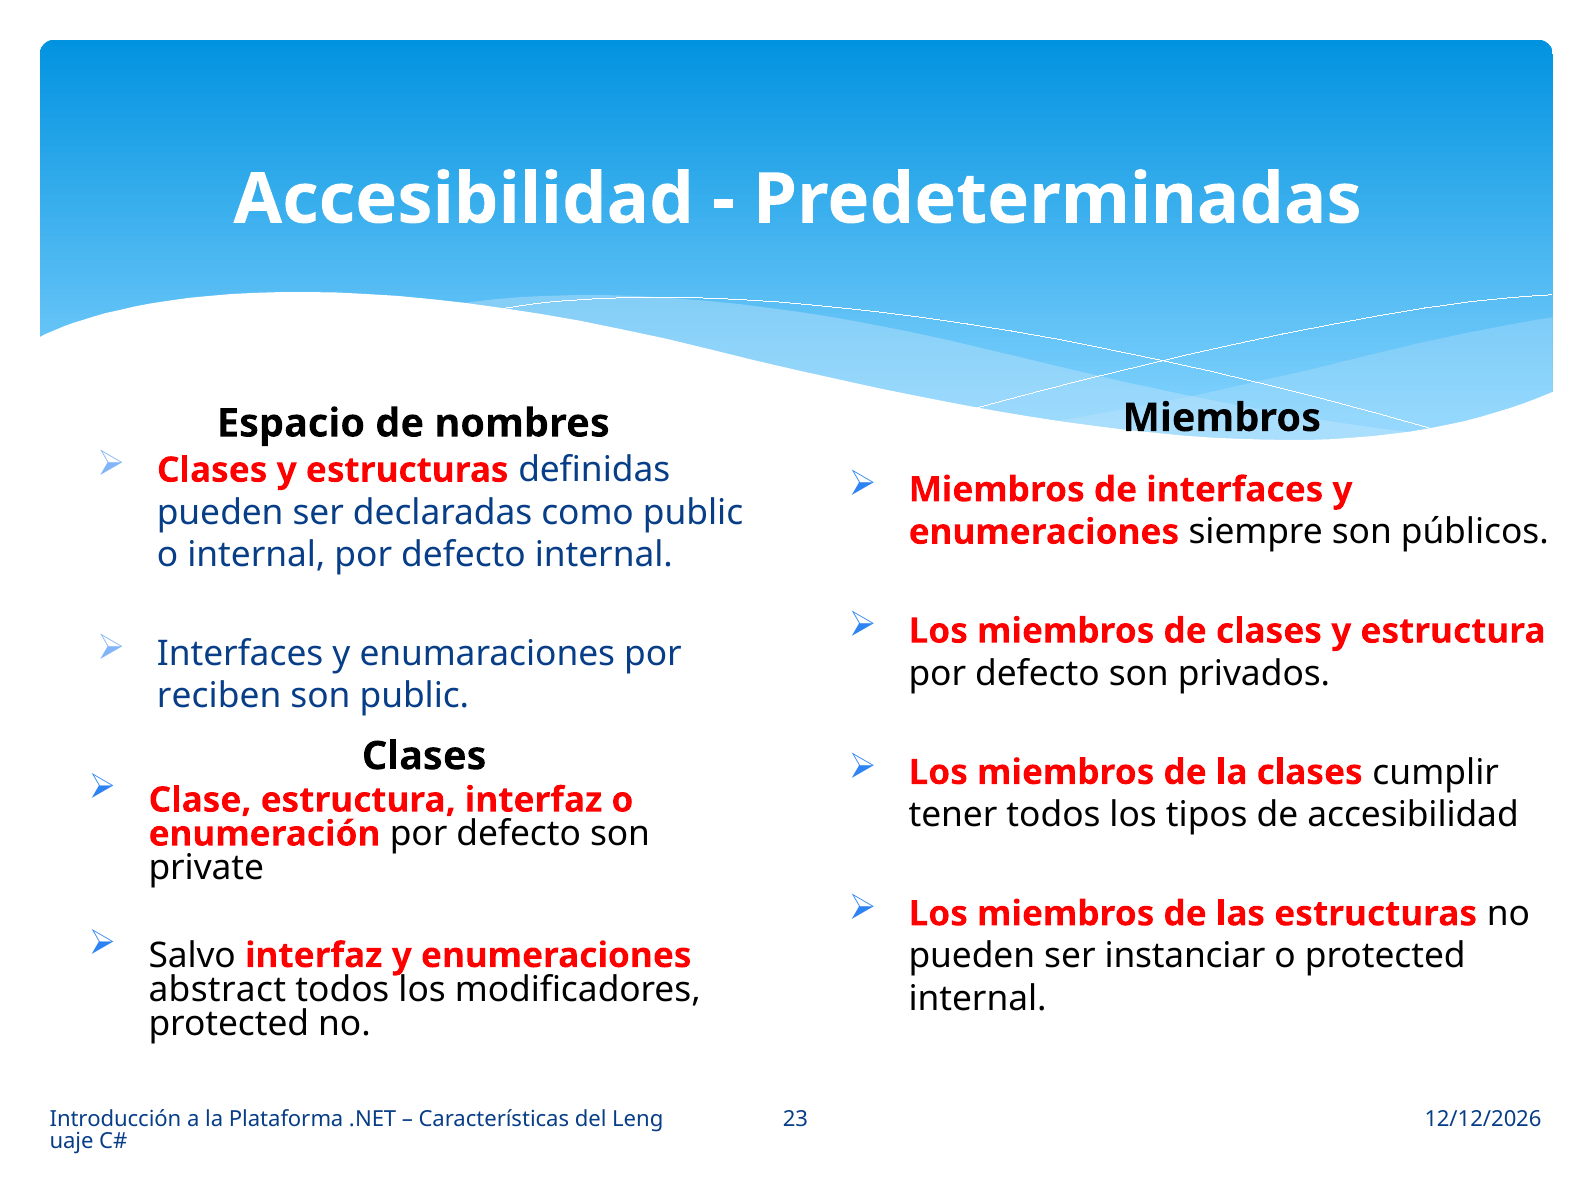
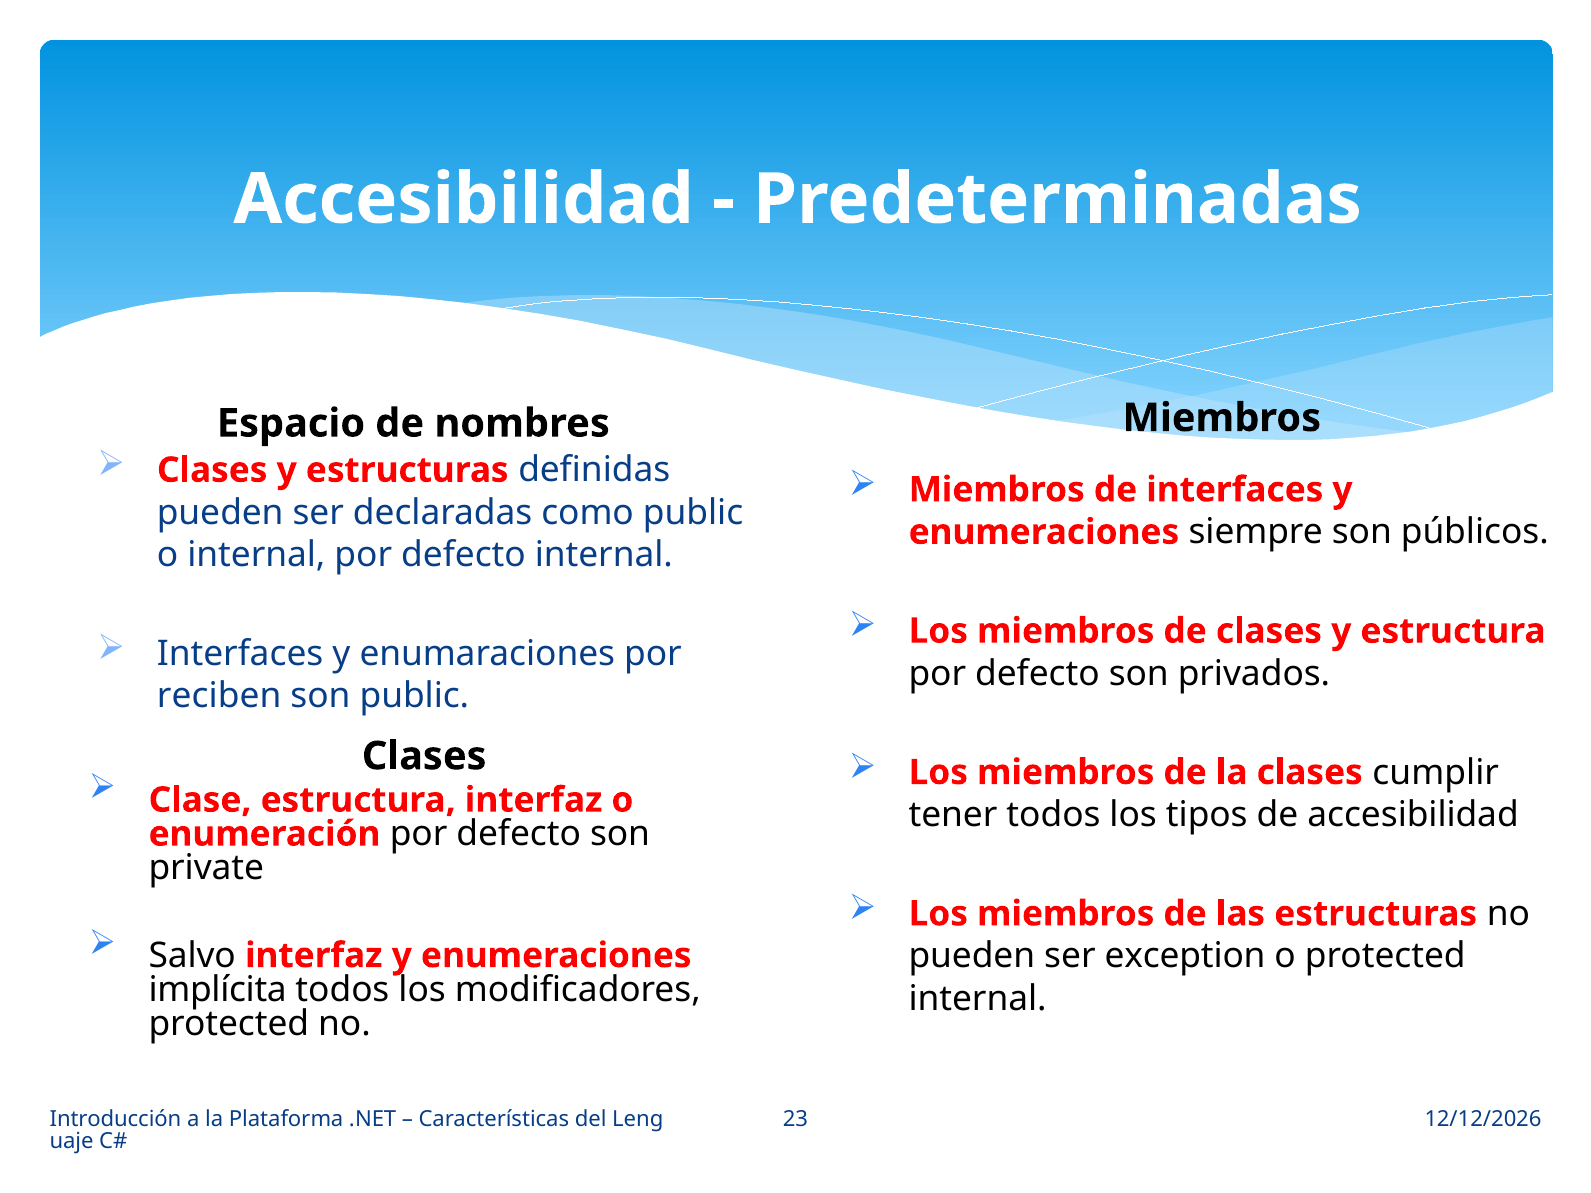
instanciar: instanciar -> exception (1185, 956)
abstract: abstract -> implícita (218, 990)
